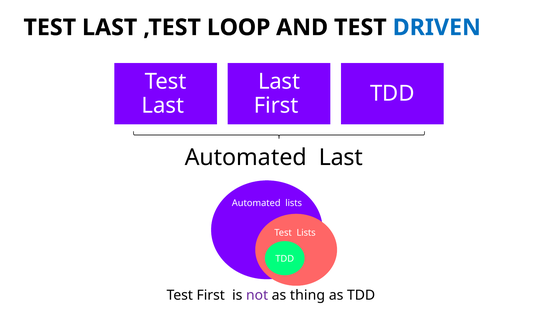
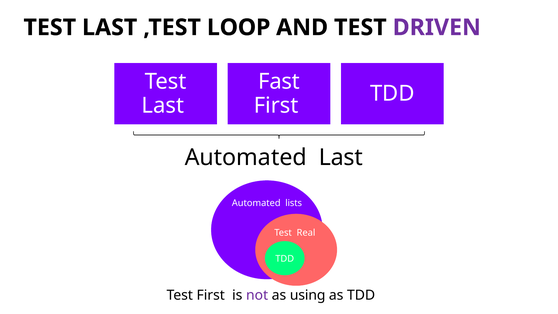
DRIVEN colour: blue -> purple (437, 27)
Last: Last -> Fast (279, 82)
Test Lists: Lists -> Real (306, 233)
thing: thing -> using (308, 295)
